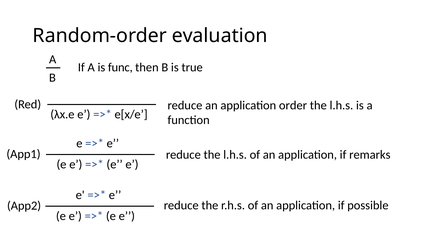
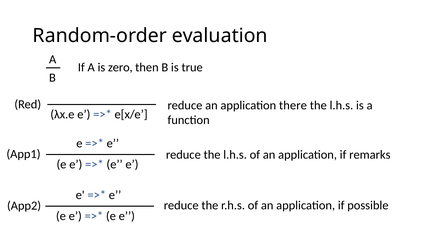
func: func -> zero (120, 68)
order: order -> there (293, 105)
